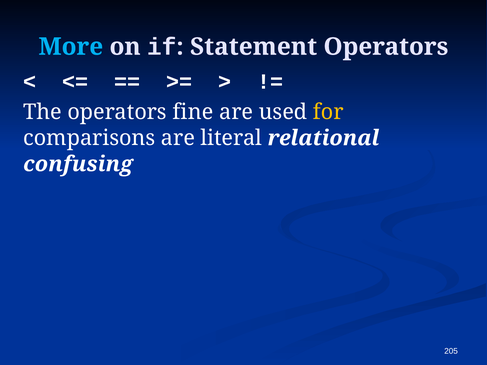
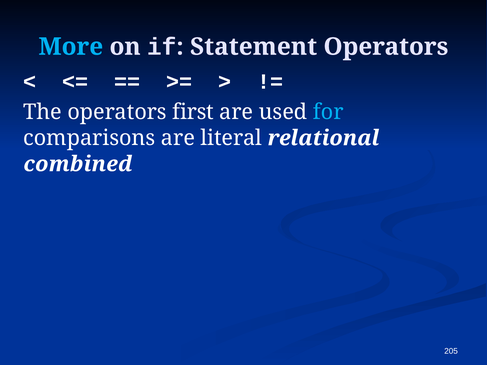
fine: fine -> first (193, 112)
for colour: yellow -> light blue (328, 112)
confusing: confusing -> combined (78, 164)
